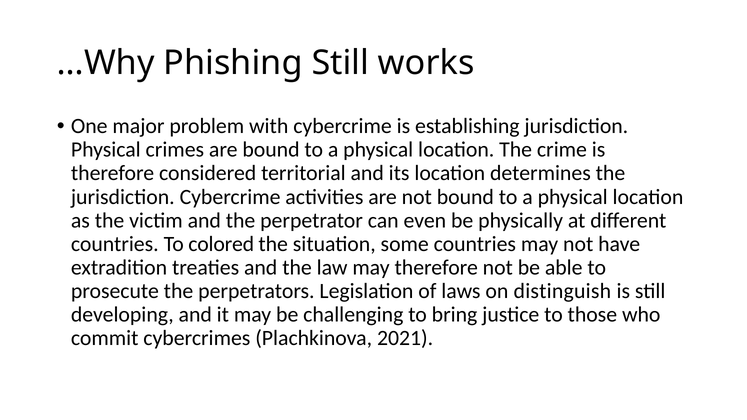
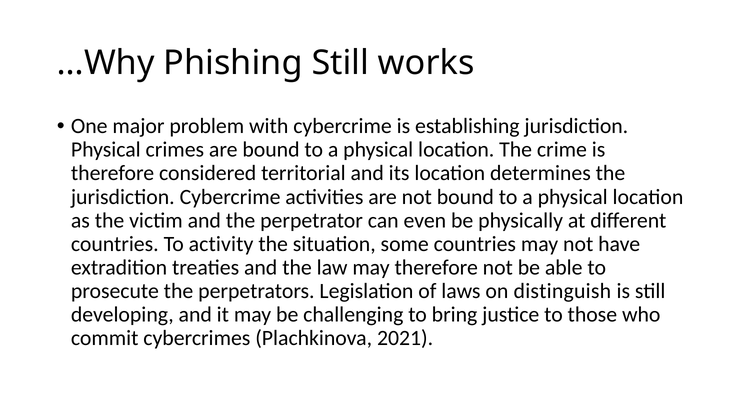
colored: colored -> activity (221, 244)
